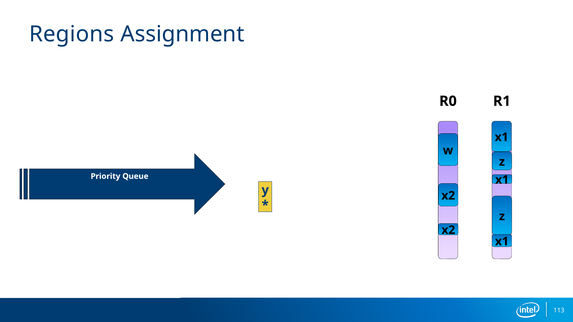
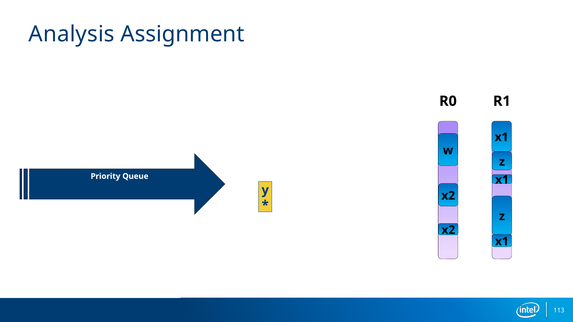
Regions: Regions -> Analysis (72, 34)
